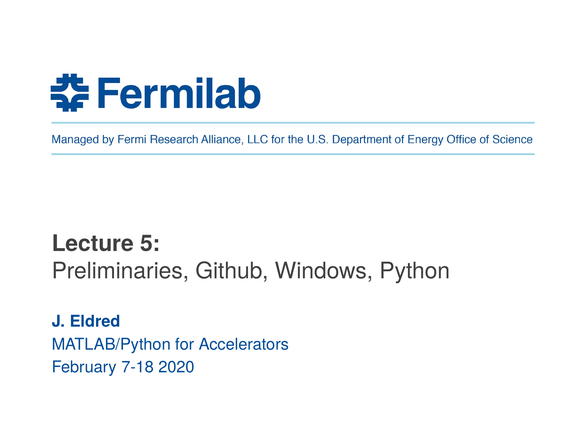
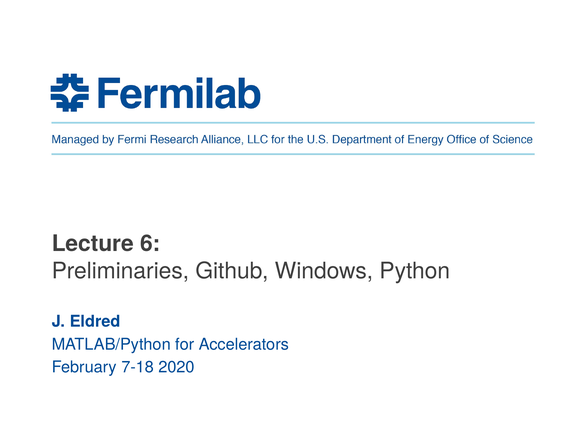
5: 5 -> 6 (150, 243)
